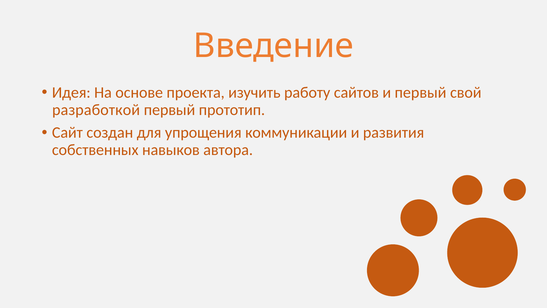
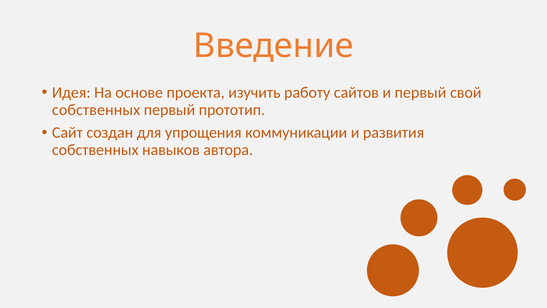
разработкой: разработкой -> собственных (96, 110)
